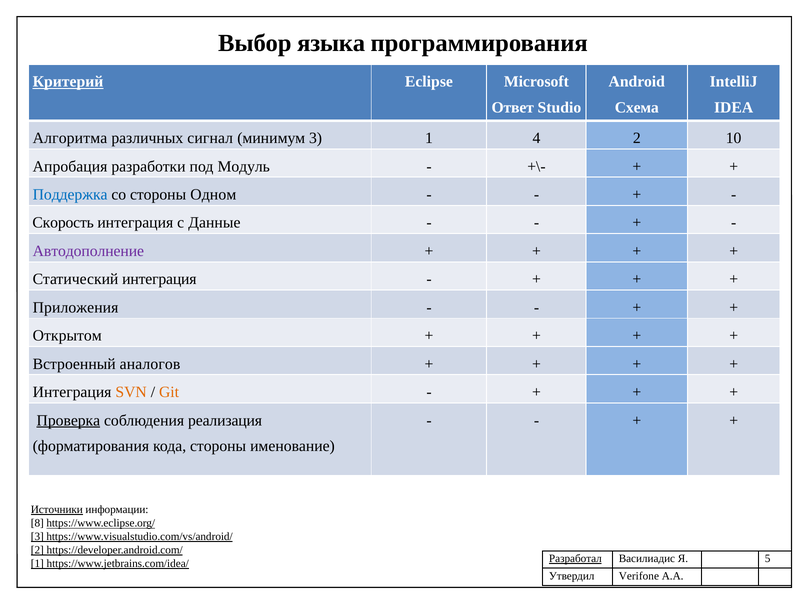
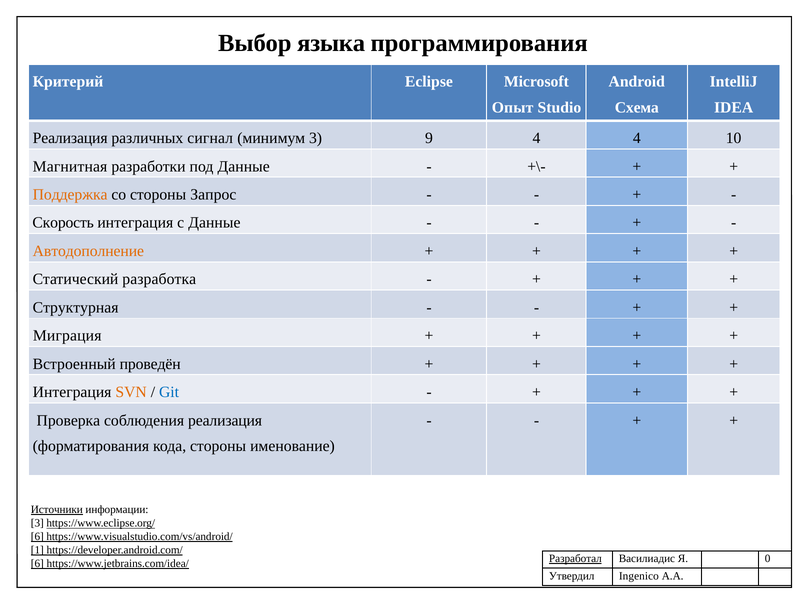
Критерий underline: present -> none (68, 82)
Ответ: Ответ -> Опыт (513, 108)
Алгоритма: Алгоритма -> Реализация (70, 138)
3 1: 1 -> 9 (429, 138)
4 2: 2 -> 4 (637, 138)
Апробация: Апробация -> Магнитная (70, 167)
под Модуль: Модуль -> Данные (244, 167)
Поддержка colour: blue -> orange (70, 195)
Одном: Одном -> Запрос (213, 195)
Автодополнение colour: purple -> orange (88, 251)
Статический интеграция: интеграция -> разработка (159, 279)
Приложения: Приложения -> Структурная (76, 308)
Открытом: Открытом -> Миграция (67, 336)
аналогов: аналогов -> проведён (150, 364)
Git colour: orange -> blue (169, 392)
Проверка underline: present -> none (68, 421)
8: 8 -> 3 (37, 524)
3: 3 -> 6 (37, 537)
2: 2 -> 1 (37, 550)
5: 5 -> 0 (768, 559)
1: 1 -> 6 (37, 564)
Verifone: Verifone -> Ingenico (639, 576)
